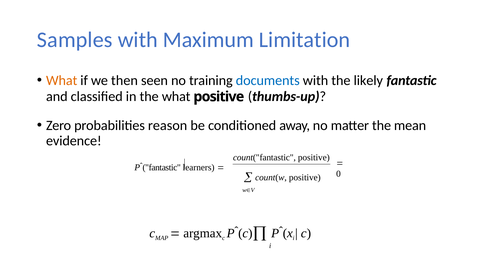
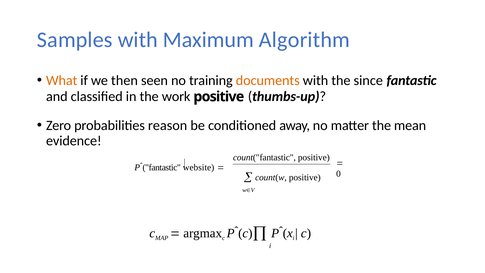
Limitation: Limitation -> Algorithm (304, 40)
documents colour: blue -> orange (268, 80)
likely: likely -> since (368, 80)
the what: what -> work (176, 97)
learners: learners -> website (199, 168)
